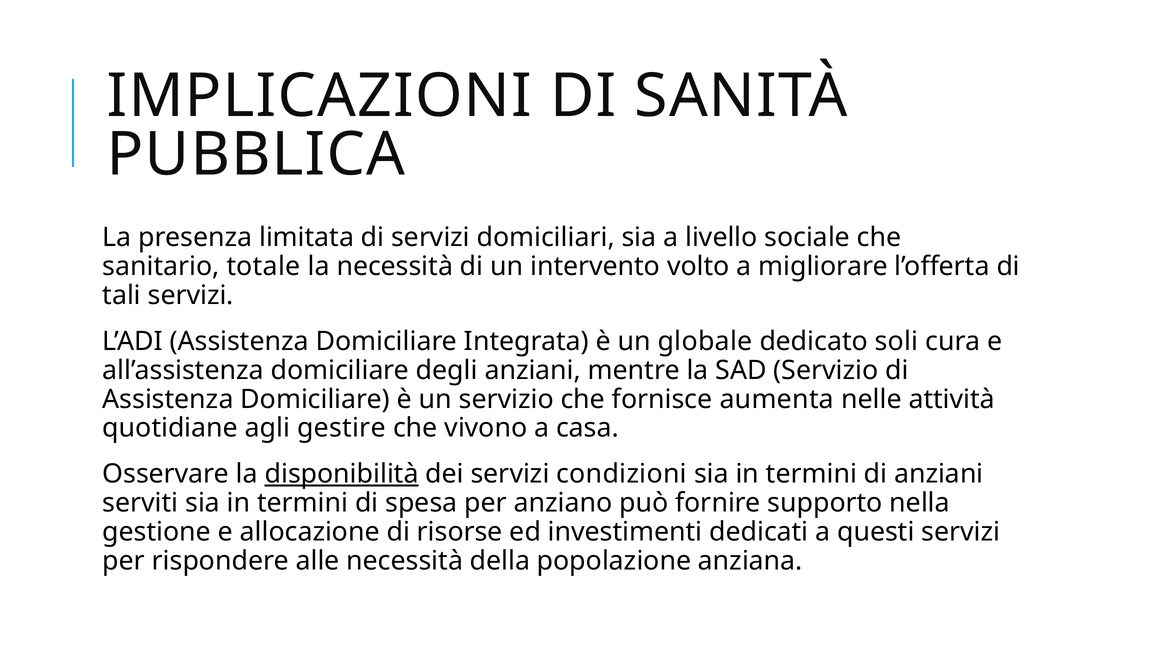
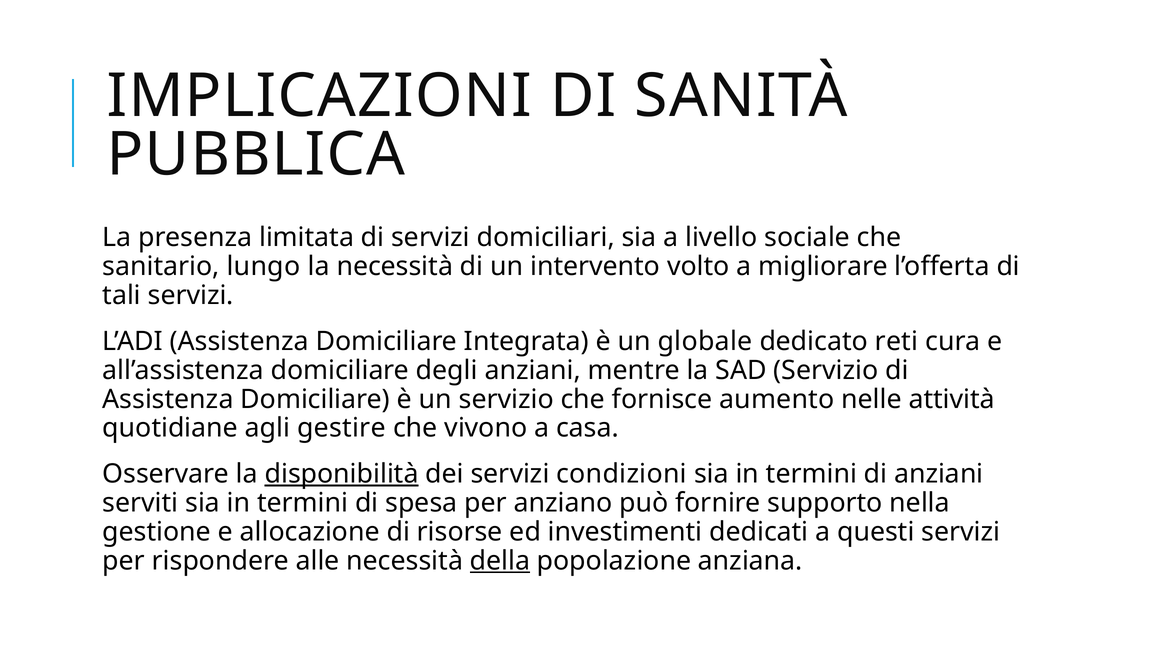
totale: totale -> lungo (263, 267)
soli: soli -> reti (897, 341)
aumenta: aumenta -> aumento (777, 399)
della underline: none -> present (500, 561)
